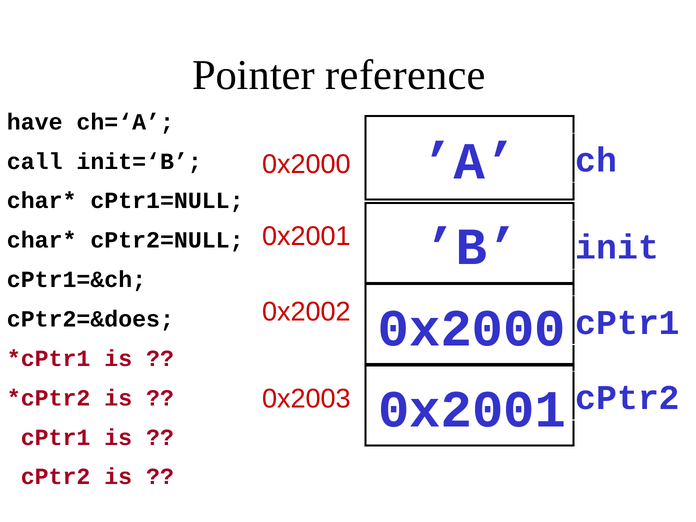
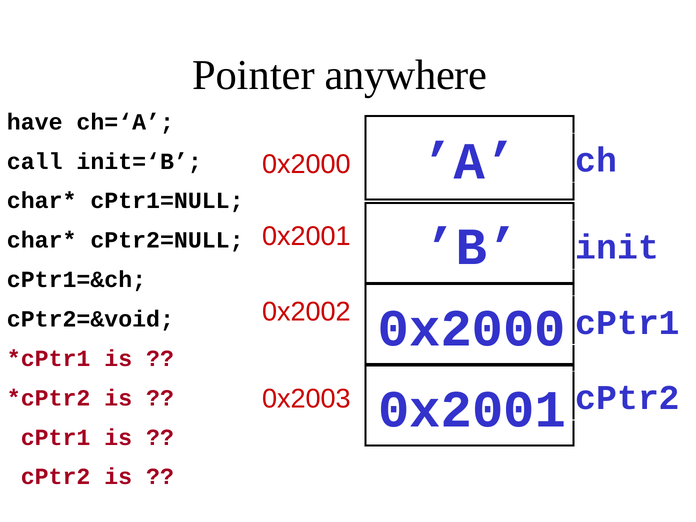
reference: reference -> anywhere (406, 75)
cPtr2=&does: cPtr2=&does -> cPtr2=&void (90, 319)
